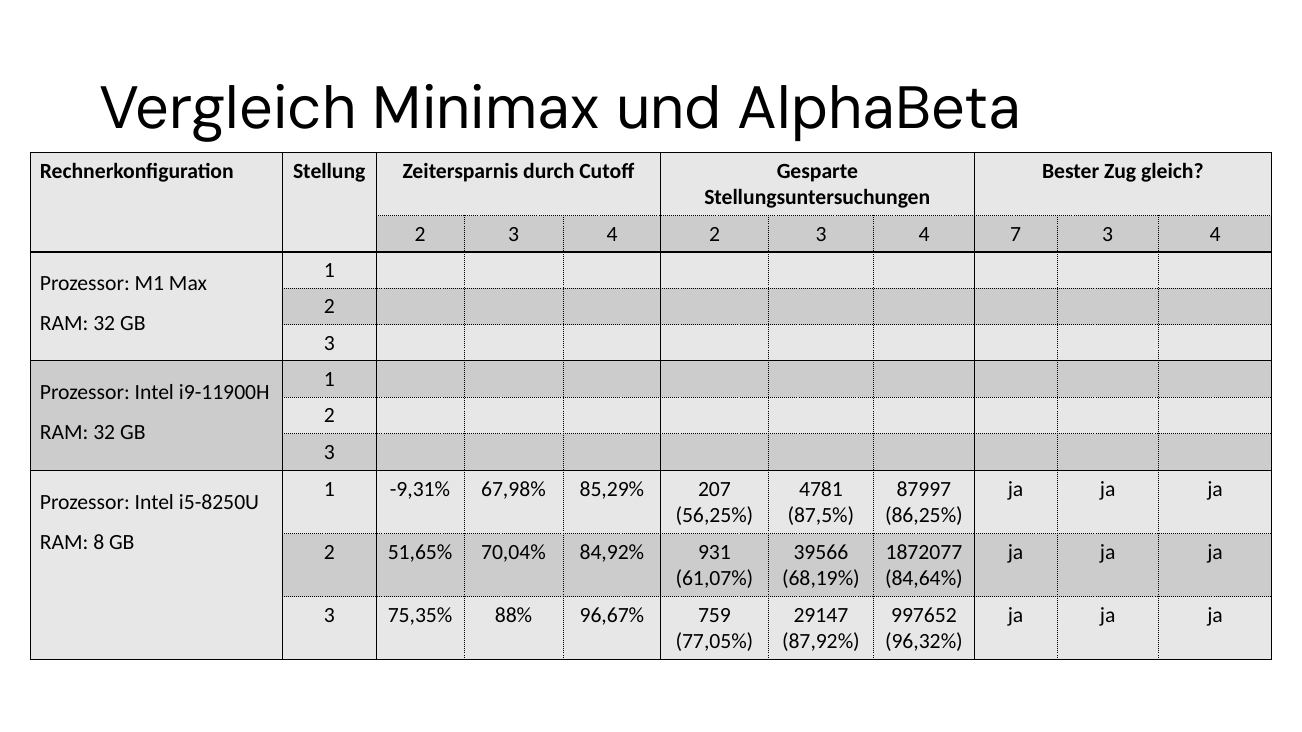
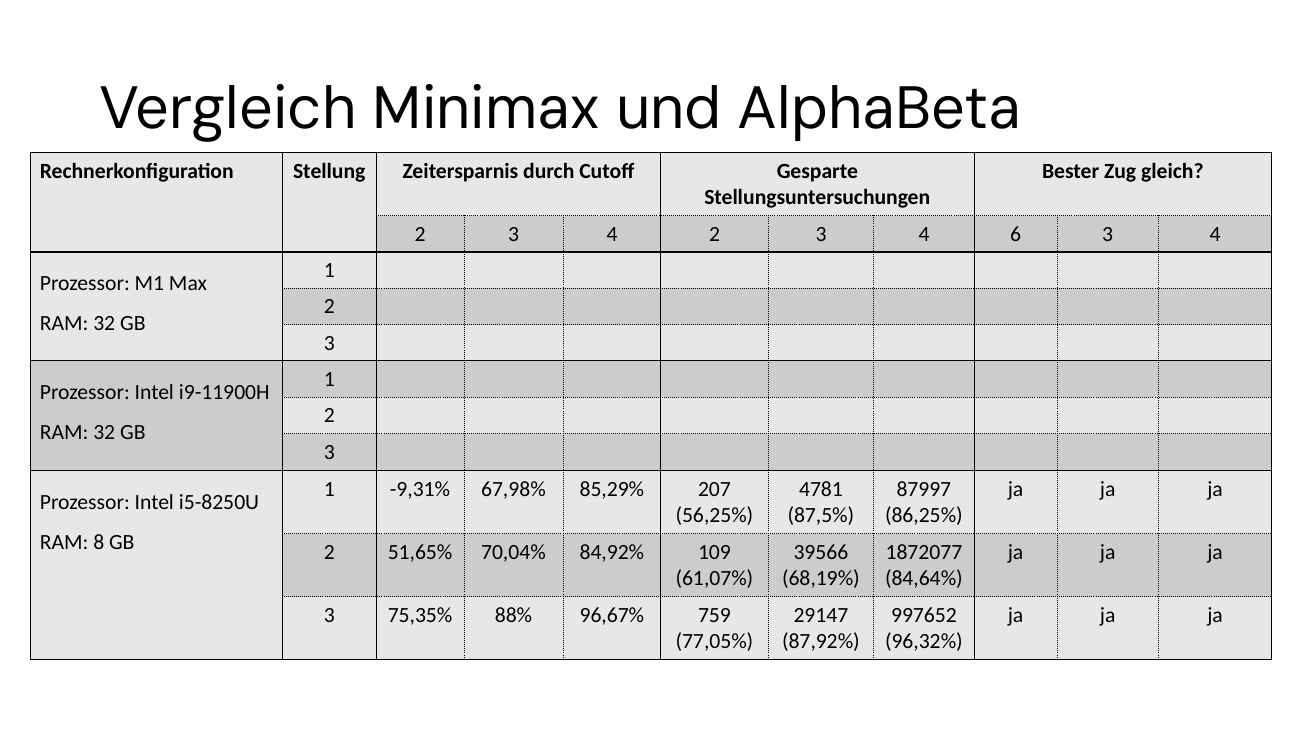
7: 7 -> 6 (1016, 234)
931: 931 -> 109 (714, 552)
